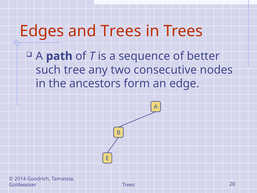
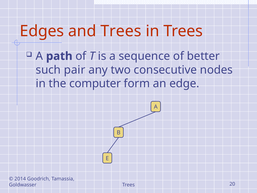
tree: tree -> pair (75, 70)
ancestors: ancestors -> computer (95, 83)
